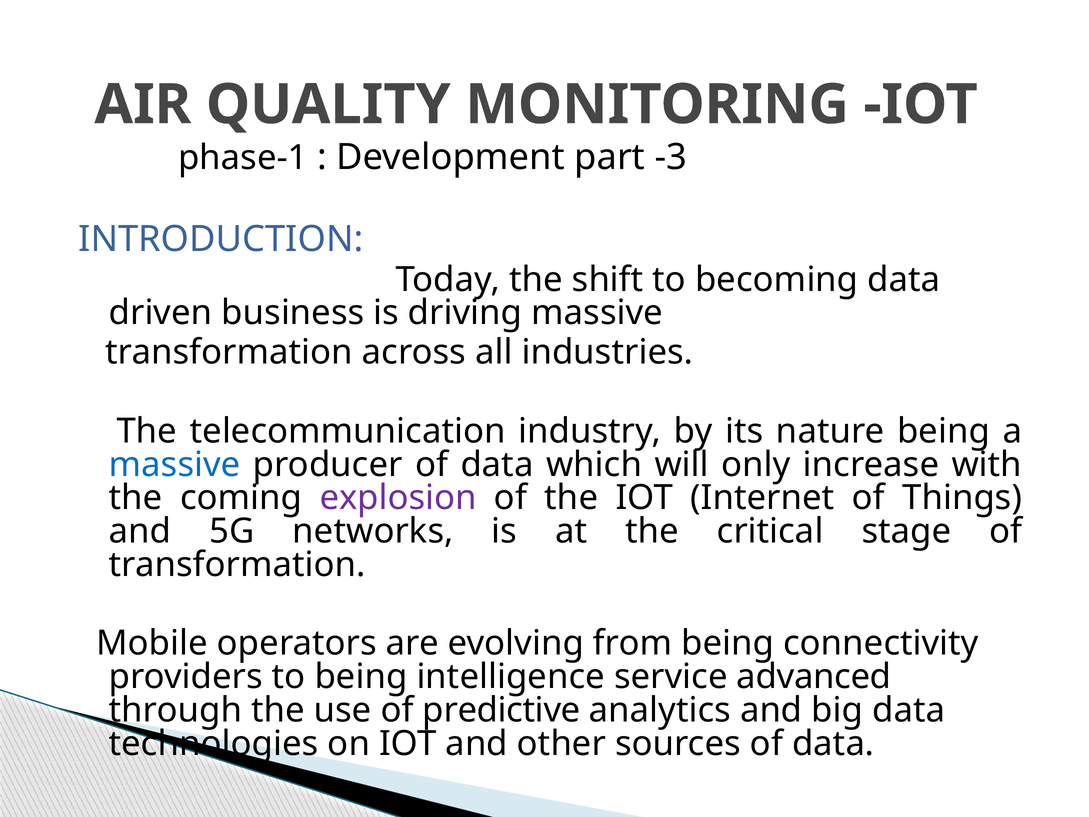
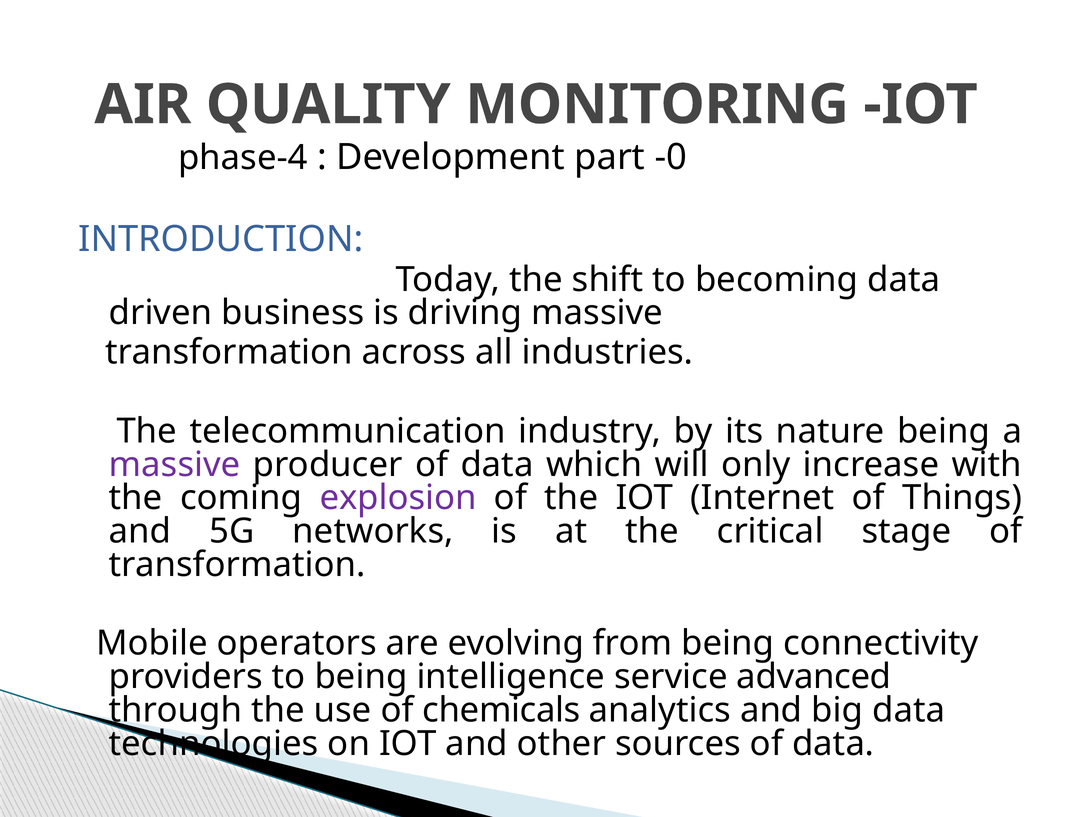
phase-1: phase-1 -> phase-4 (243, 158)
-3: -3 -> -0 (671, 157)
massive colour: blue -> purple (175, 464)
predictive: predictive -> chemicals (501, 710)
